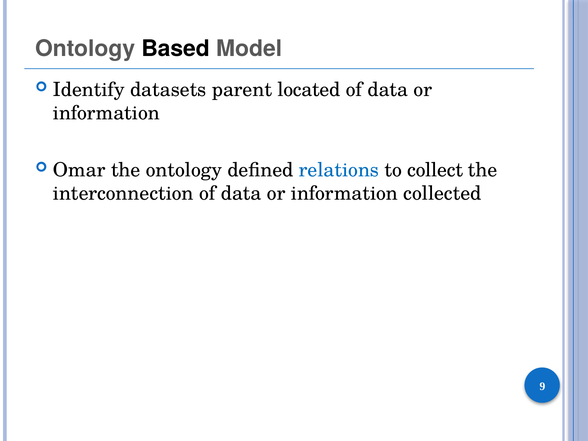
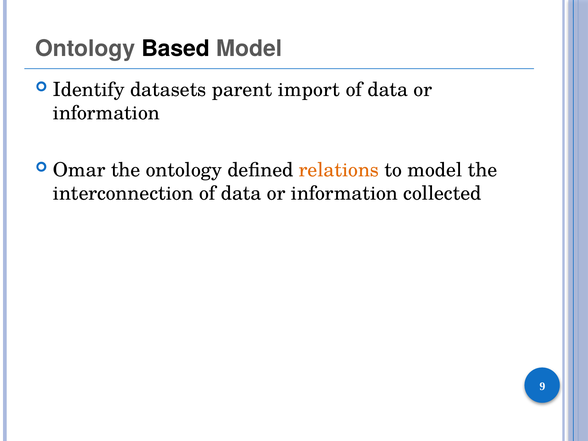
located: located -> import (309, 90)
relations colour: blue -> orange (339, 170)
to collect: collect -> model (435, 170)
